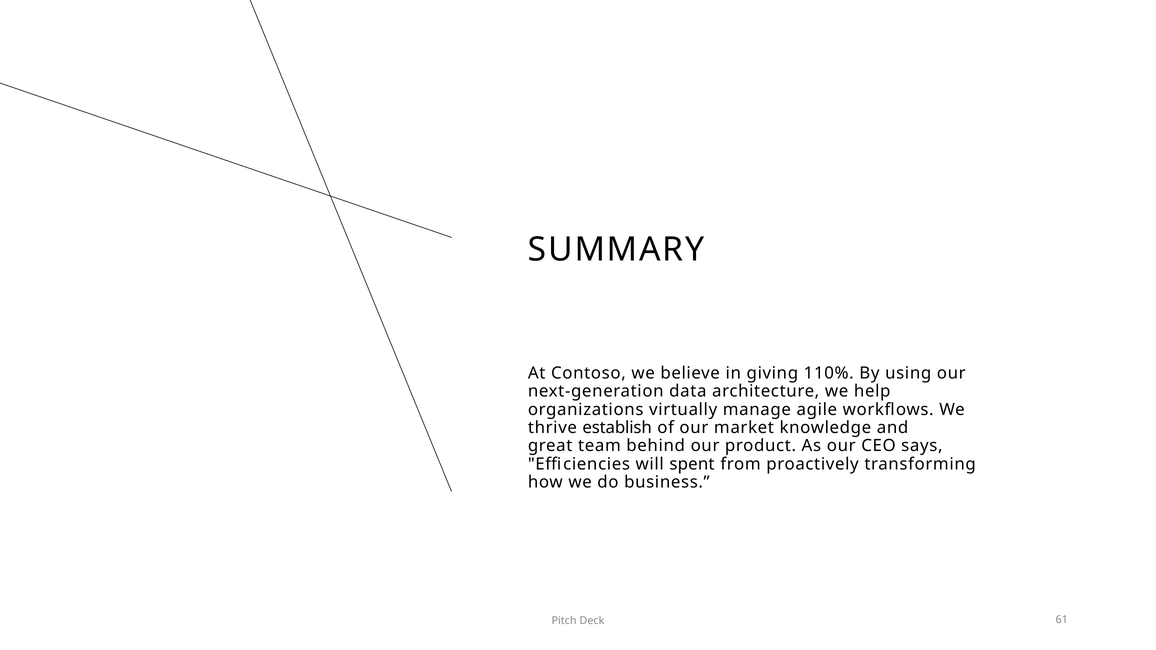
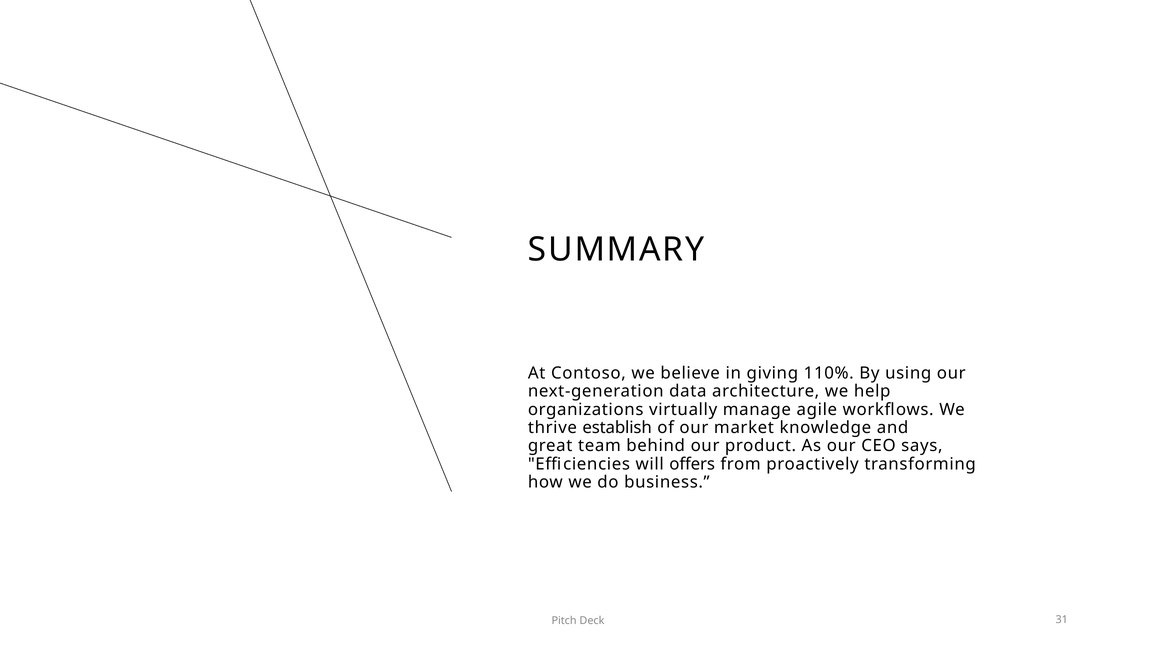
spent: spent -> offers (692, 464)
61: 61 -> 31 (1062, 620)
